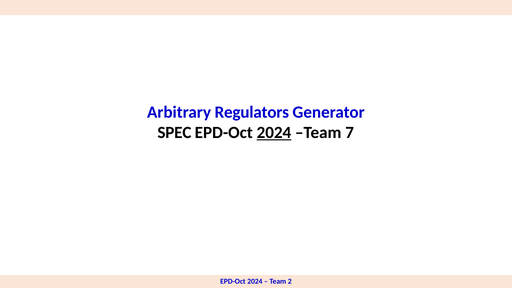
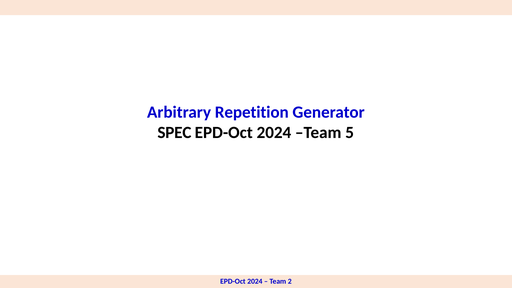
Regulators: Regulators -> Repetition (252, 112)
2024 underline: present -> none (274, 133)
7: 7 -> 5 (350, 133)
